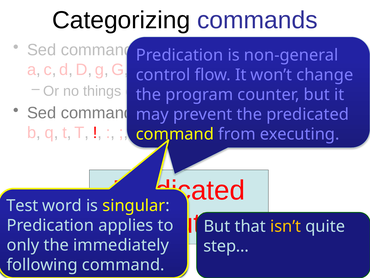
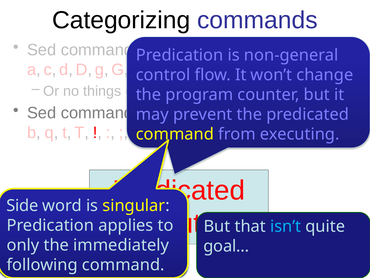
Test: Test -> Side (22, 205)
isn’t colour: yellow -> light blue (286, 226)
step…: step… -> goal… (226, 246)
